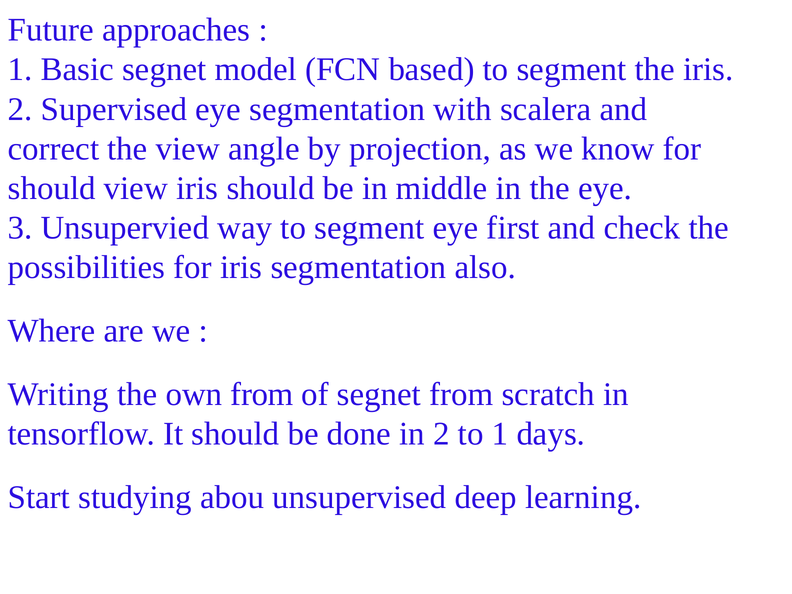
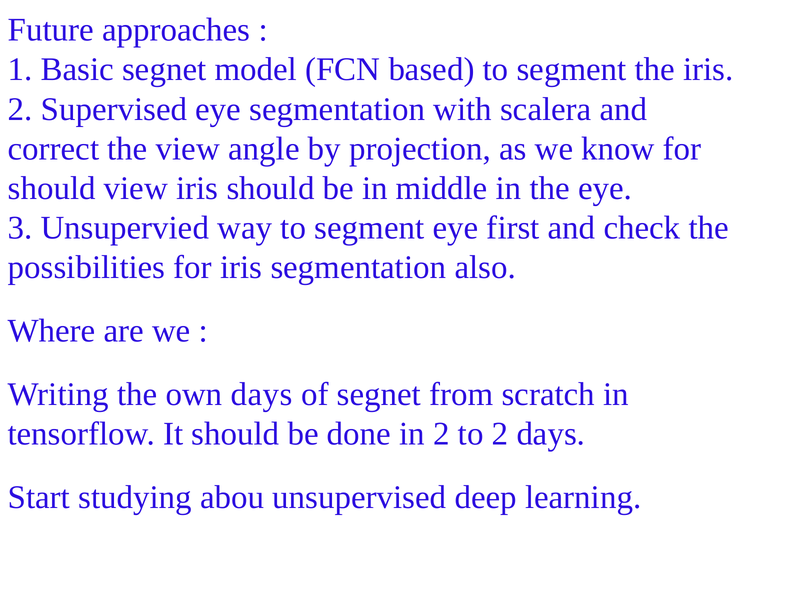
own from: from -> days (262, 394)
to 1: 1 -> 2 (500, 434)
